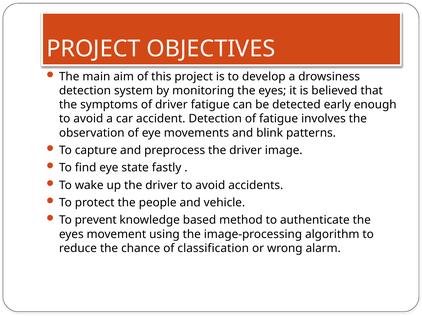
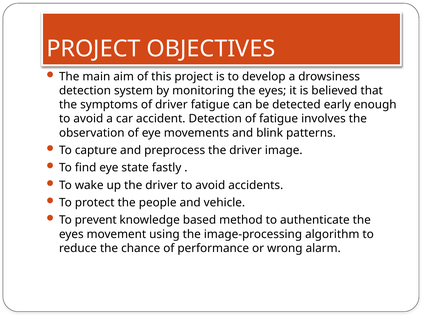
classification: classification -> performance (213, 249)
